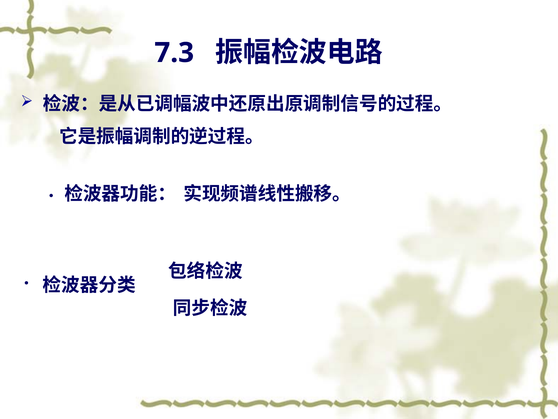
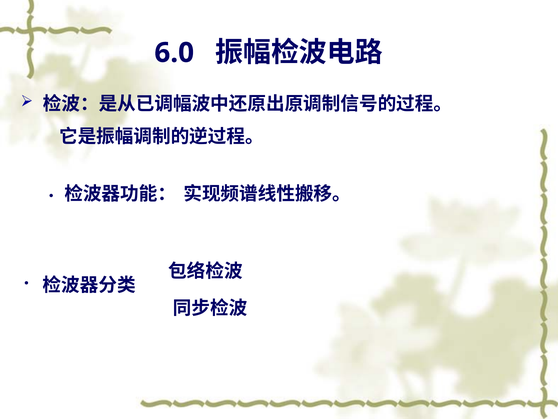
7.3: 7.3 -> 6.0 (174, 53)
